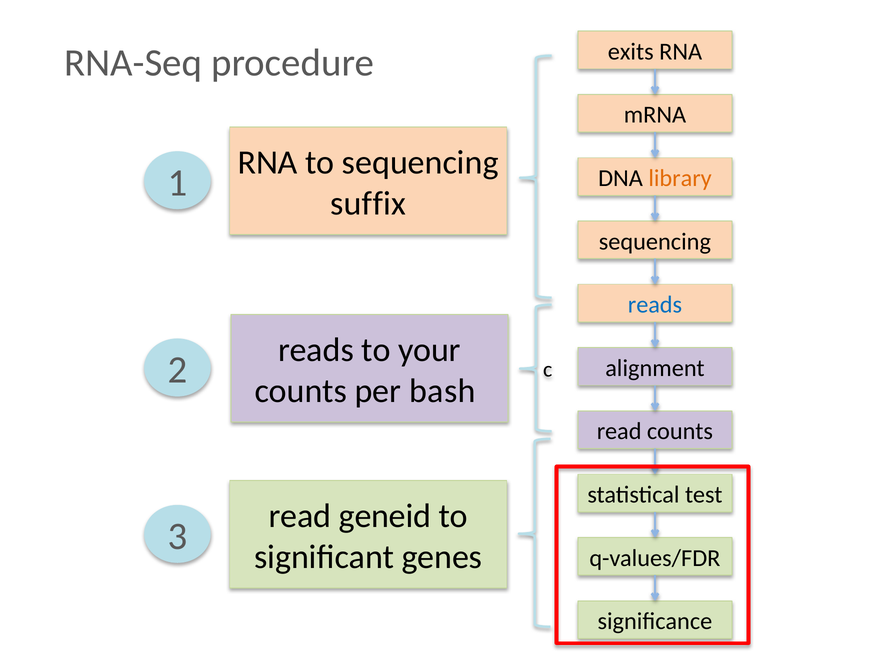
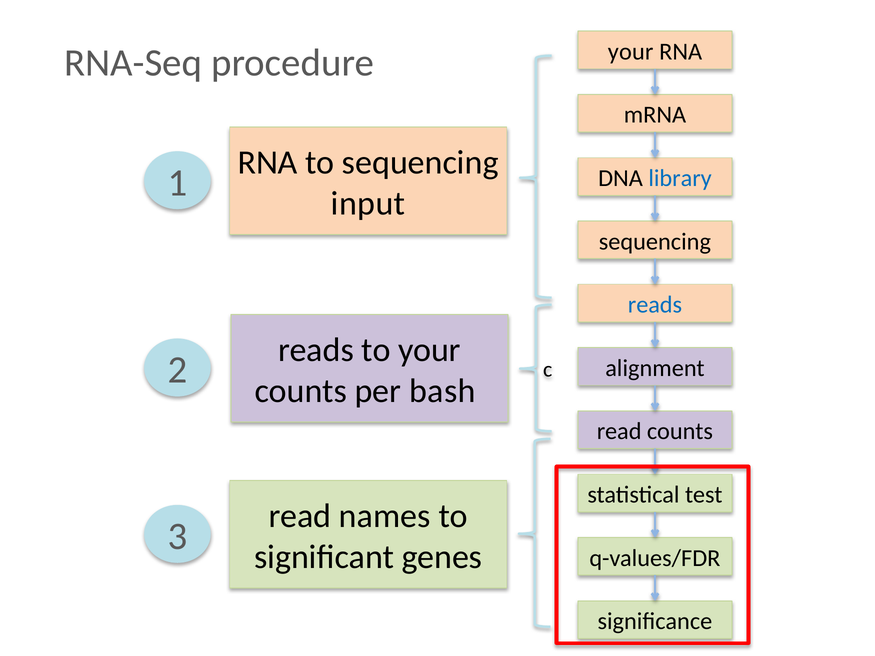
exits: exits -> your (631, 52)
library colour: orange -> blue (680, 178)
suffix: suffix -> input (368, 204)
geneid: geneid -> names (385, 516)
